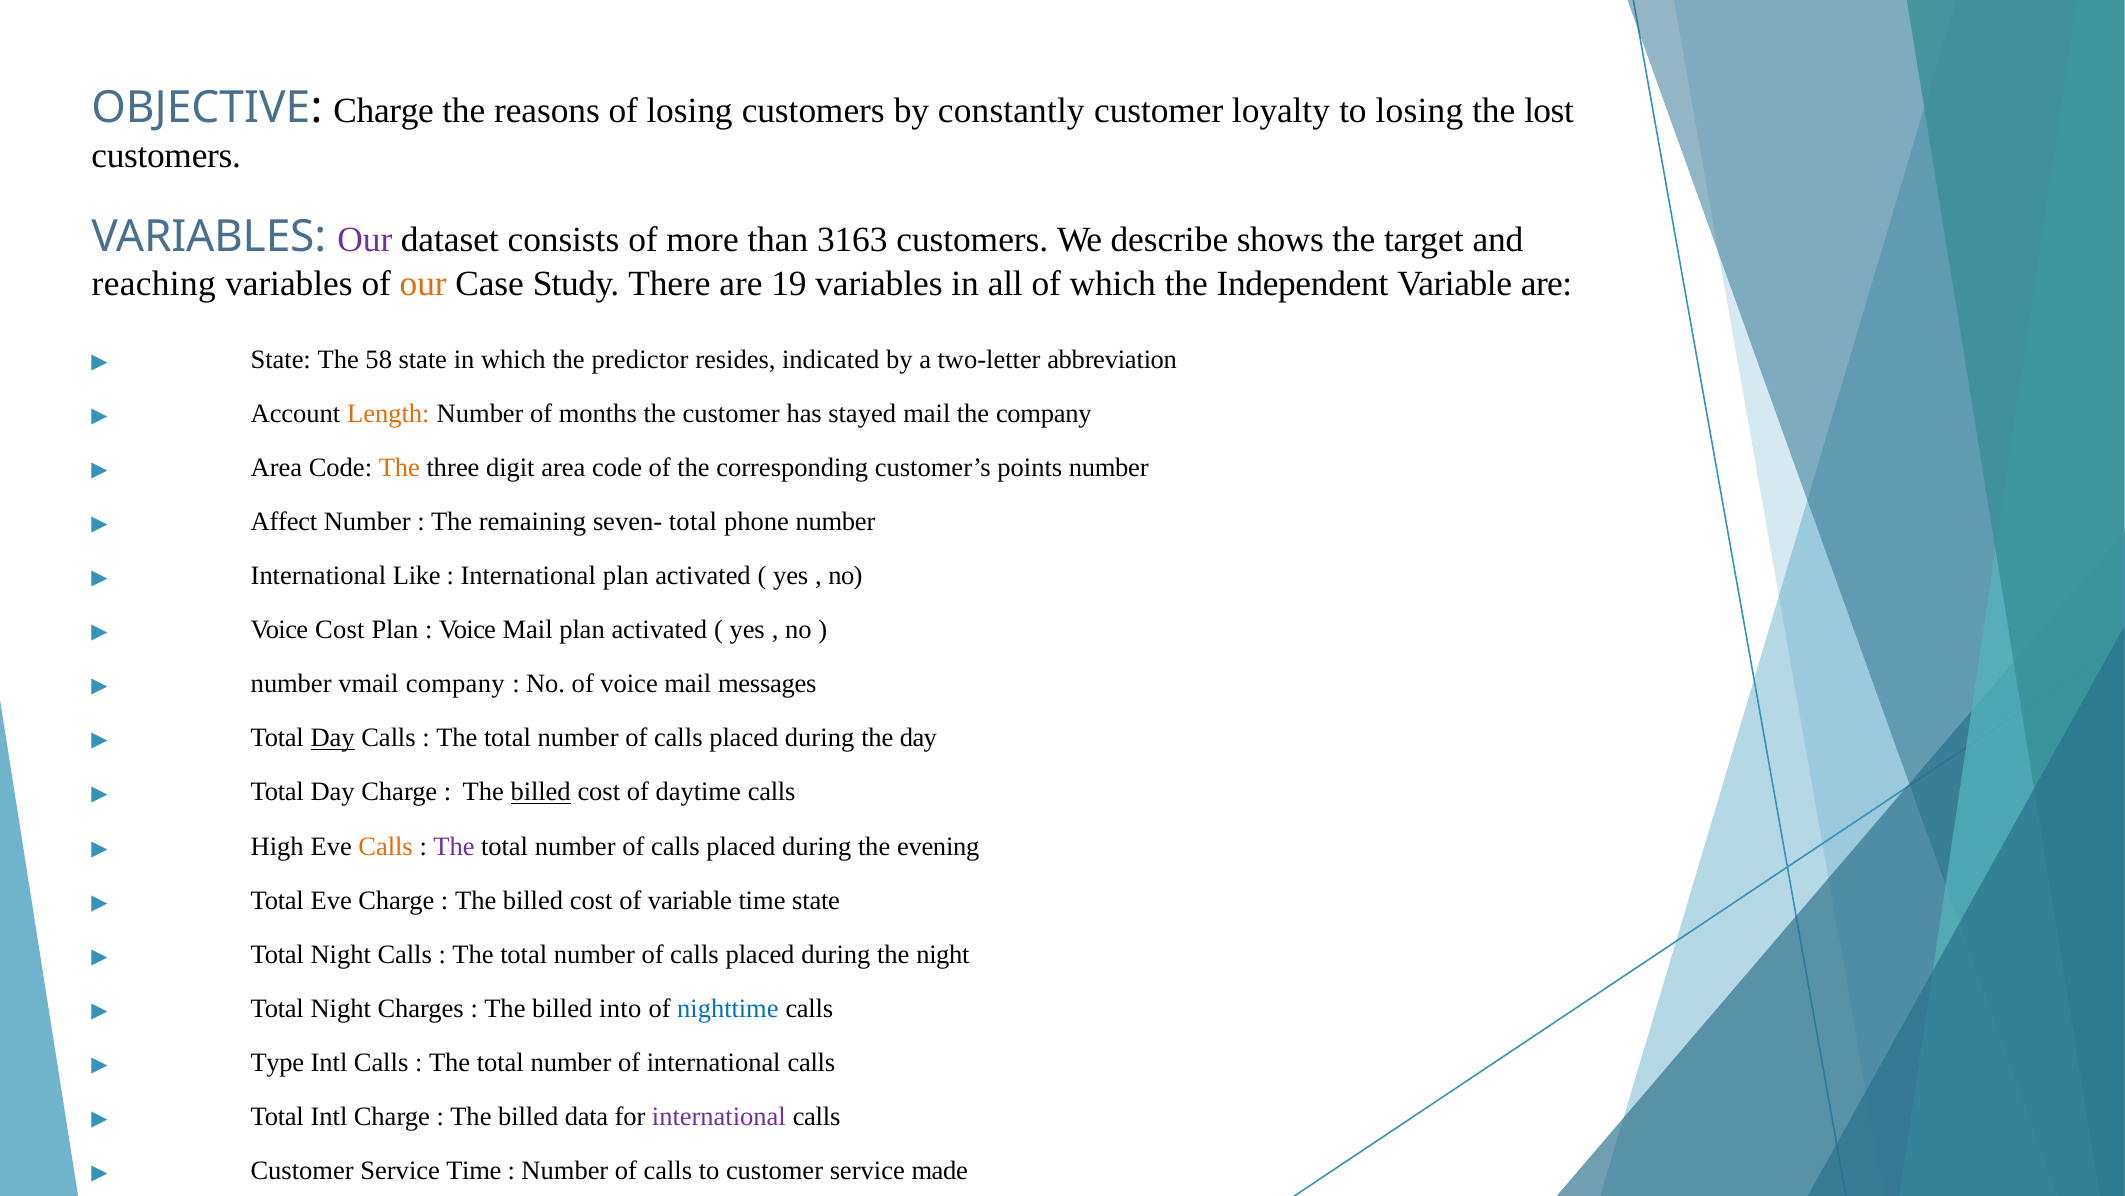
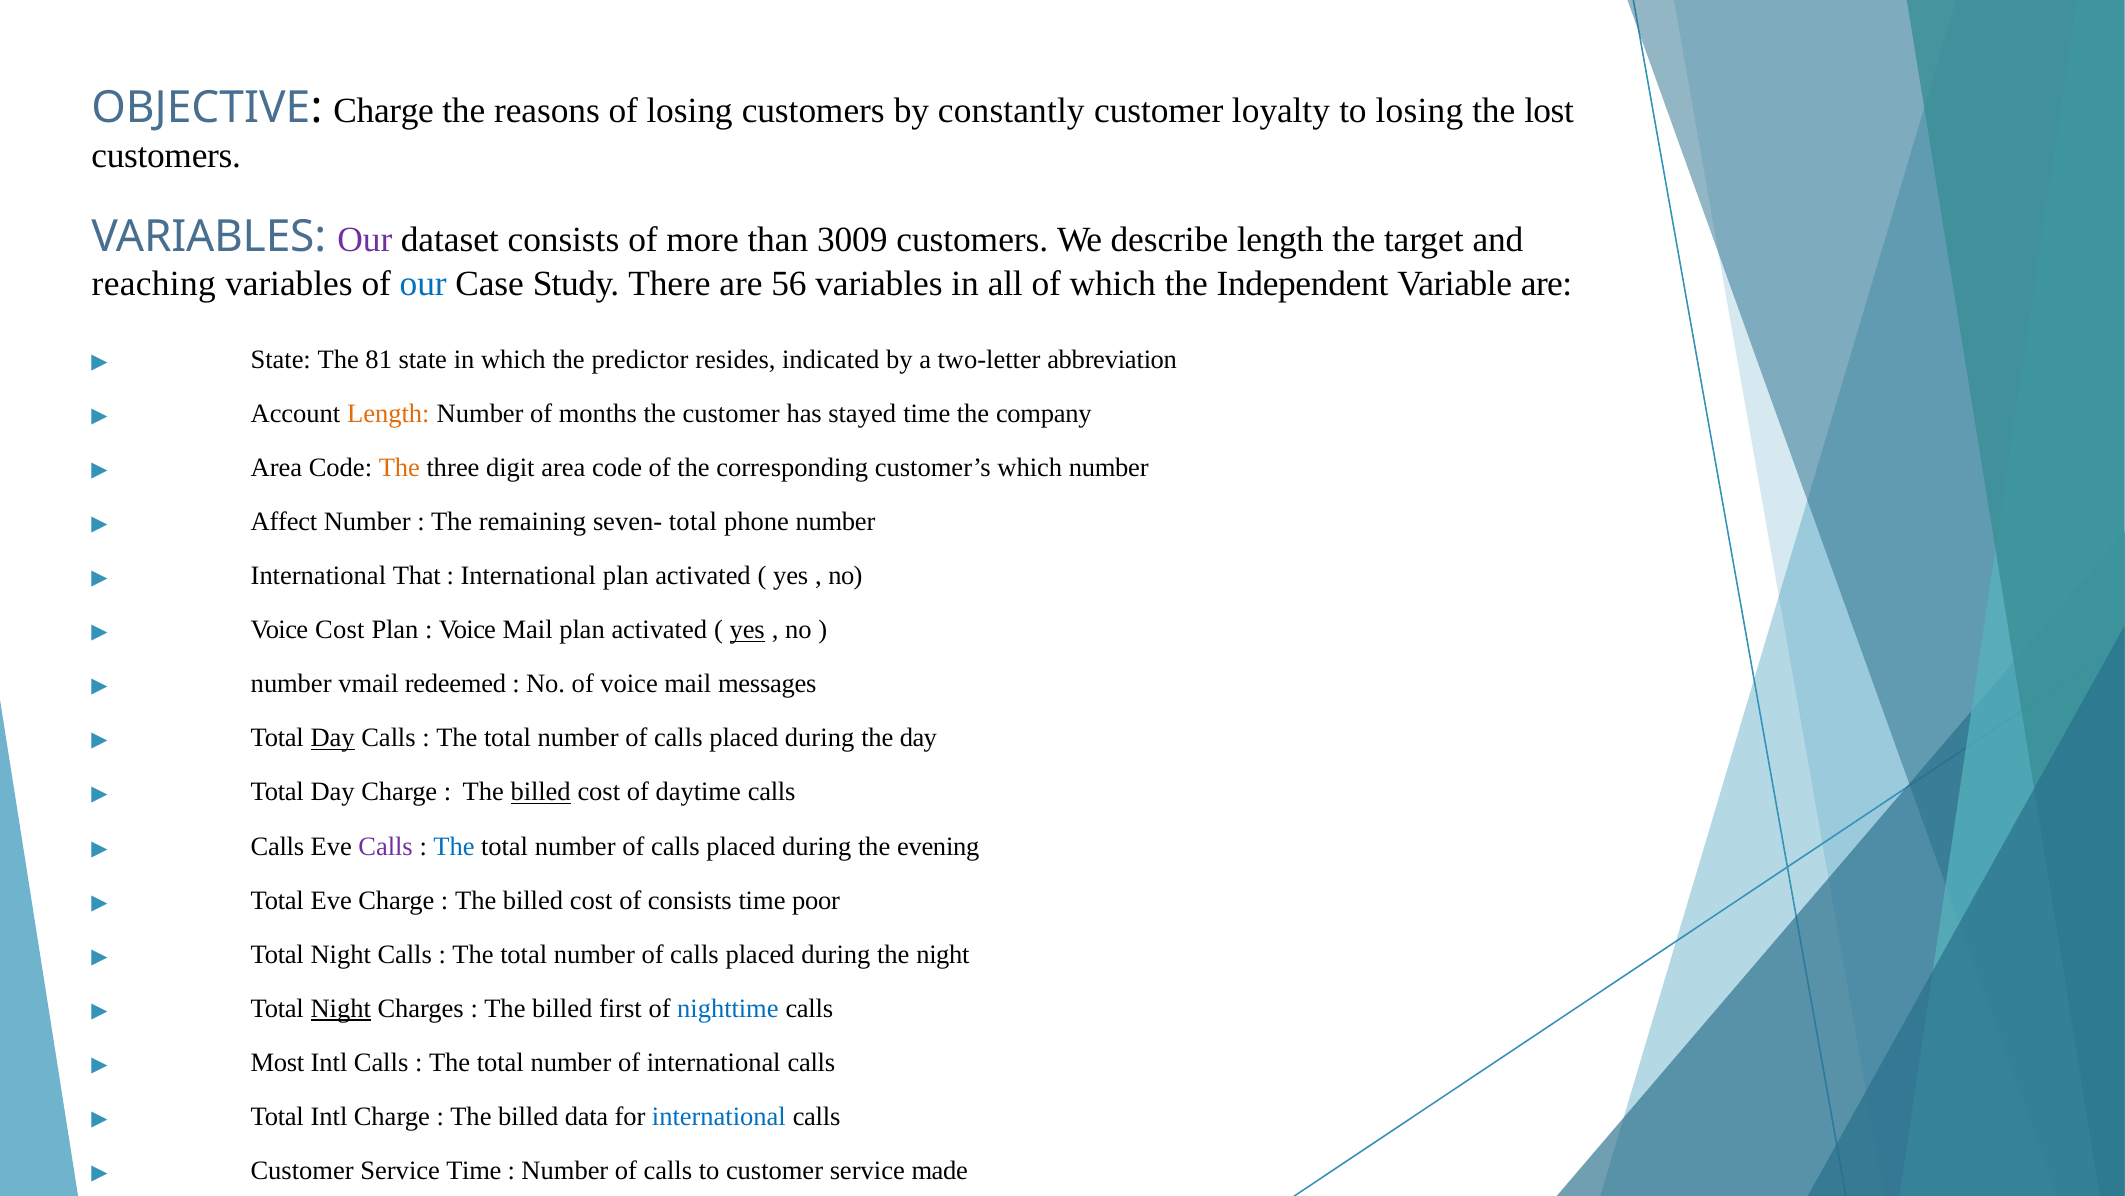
3163: 3163 -> 3009 (852, 240)
describe shows: shows -> length (1280, 240)
our colour: orange -> blue (423, 284)
19: 19 -> 56 (789, 284)
58: 58 -> 81 (379, 359)
stayed mail: mail -> time (927, 414)
customer’s points: points -> which (1030, 467)
Like: Like -> That (417, 576)
yes underline: none -> present (747, 630)
vmail company: company -> redeemed (455, 684)
High: High -> Calls (277, 846)
Calls colour: orange -> purple (386, 846)
The colour: purple -> blue (454, 846)
of variable: variable -> consists (690, 900)
time state: state -> poor (816, 900)
Night underline: none -> present (341, 1008)
into: into -> first (620, 1008)
Type: Type -> Most (277, 1062)
international colour: purple -> blue (719, 1116)
